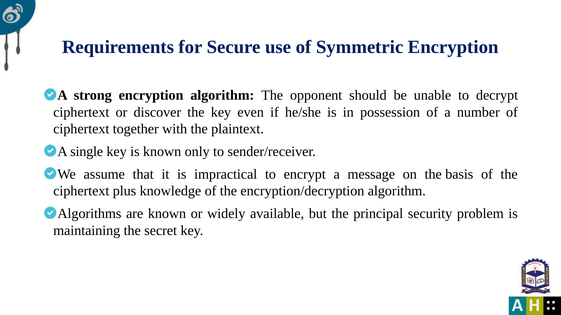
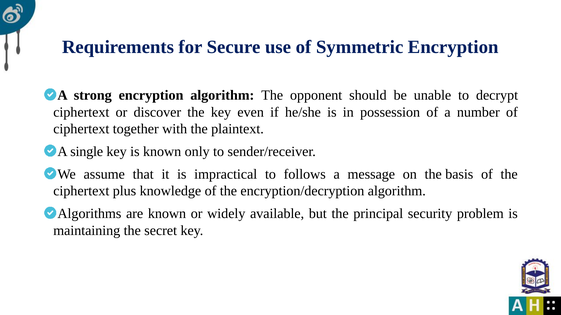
encrypt: encrypt -> follows (305, 175)
